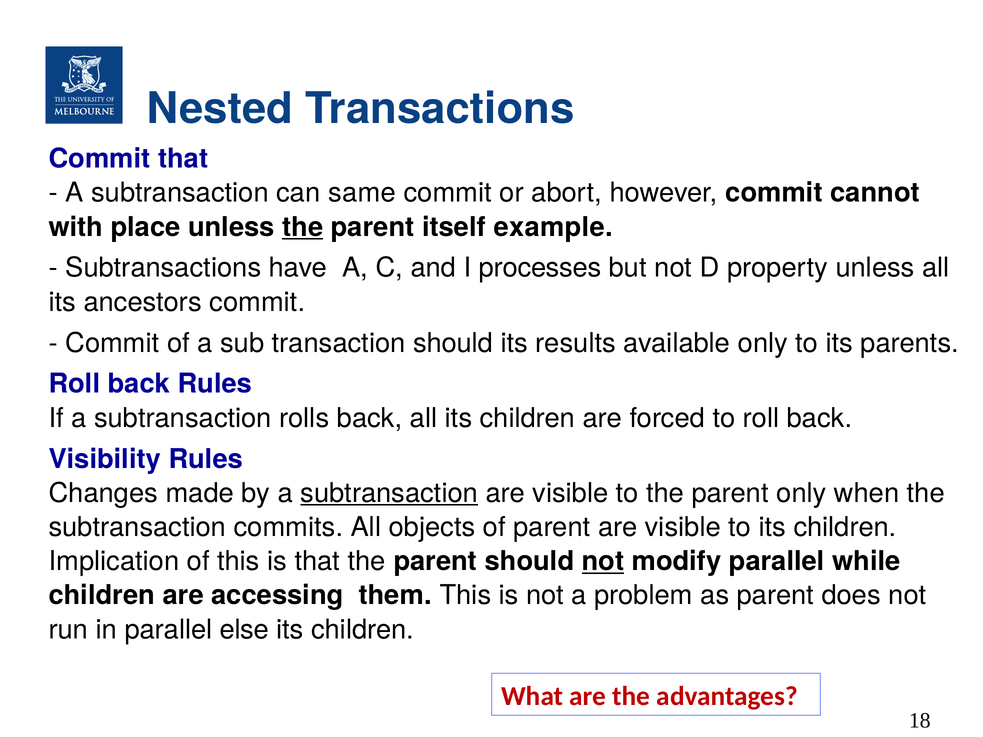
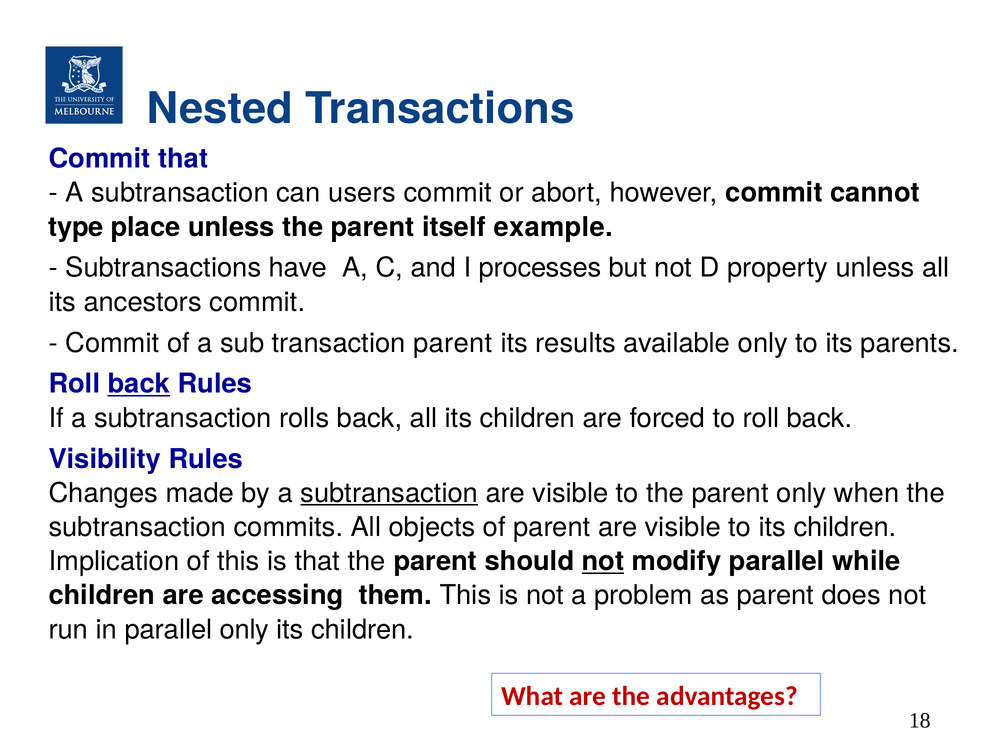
same: same -> users (362, 193)
with: with -> type (76, 227)
the underline: present -> none (303, 227)
transaction should: should -> parent (453, 343)
back underline: none -> present (139, 384)
parallel else: else -> only (244, 630)
